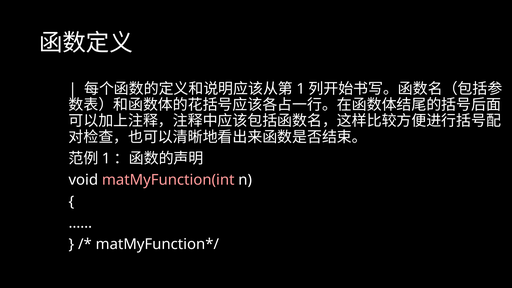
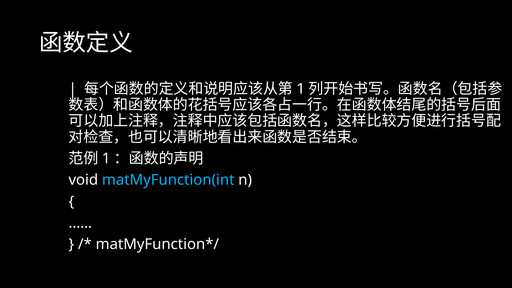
matMyFunction(int colour: pink -> light blue (168, 180)
